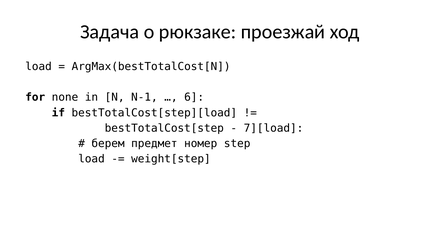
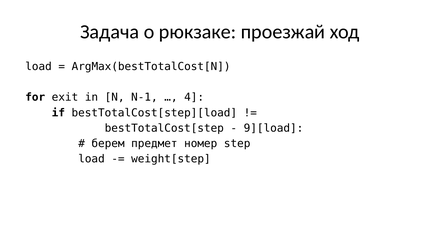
none: none -> exit (65, 98)
6: 6 -> 4 (194, 98)
7][load: 7][load -> 9][load (274, 128)
